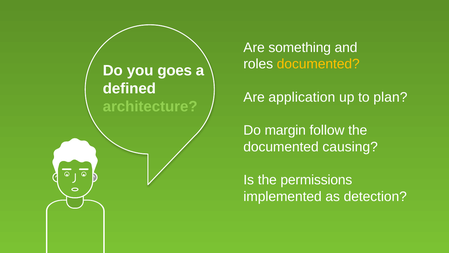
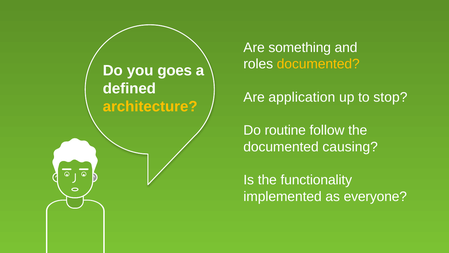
plan: plan -> stop (390, 97)
architecture colour: light green -> yellow (150, 106)
margin: margin -> routine (285, 130)
permissions: permissions -> functionality (316, 180)
detection: detection -> everyone (375, 196)
